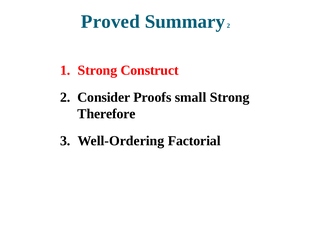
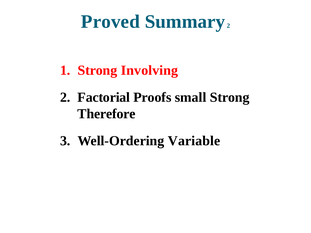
Construct: Construct -> Involving (149, 70)
Consider: Consider -> Factorial (104, 97)
Factorial: Factorial -> Variable (194, 141)
